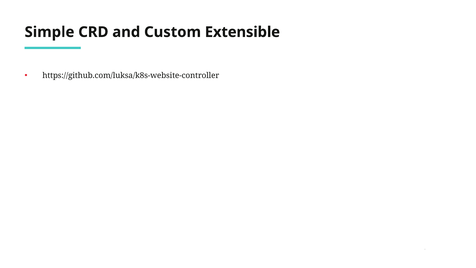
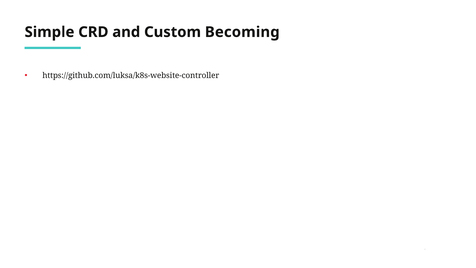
Extensible: Extensible -> Becoming (242, 32)
